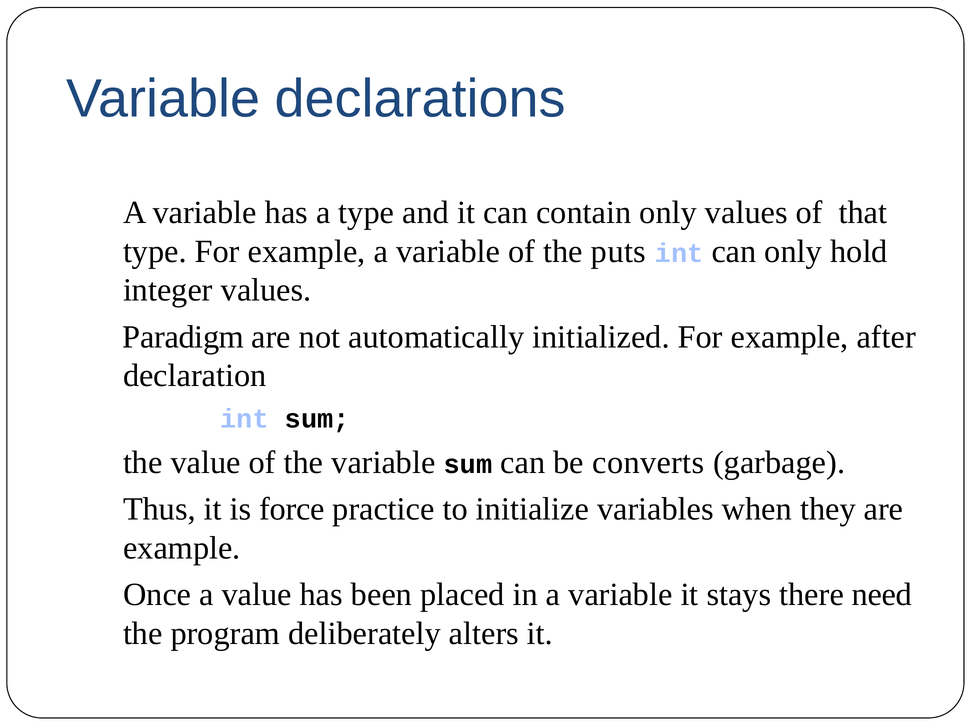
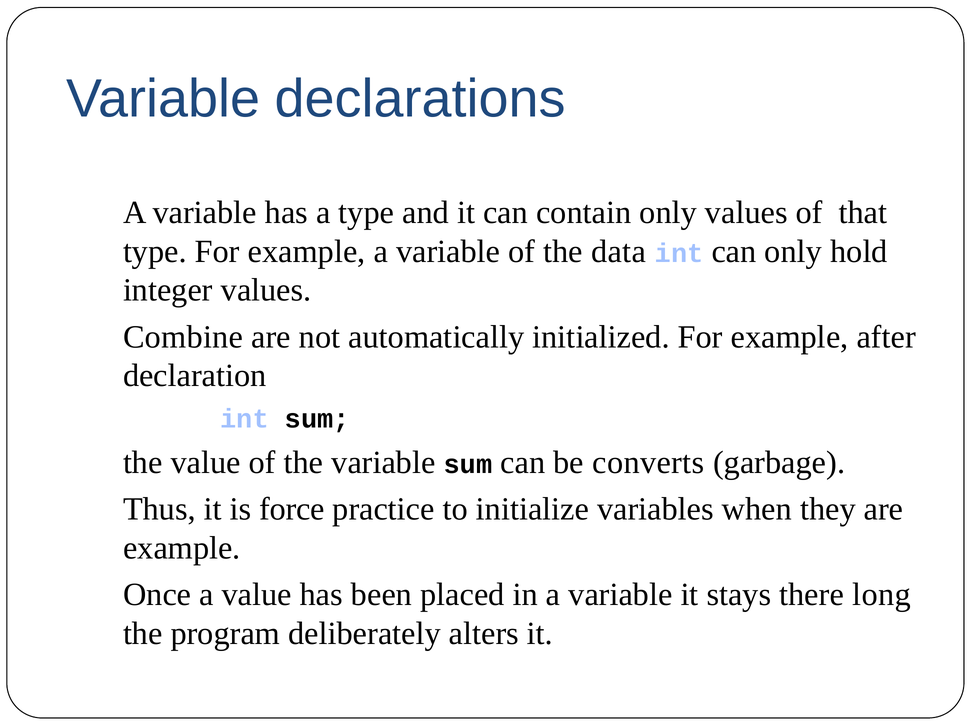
puts: puts -> data (618, 251)
Paradigm: Paradigm -> Combine (183, 337)
need: need -> long (882, 595)
